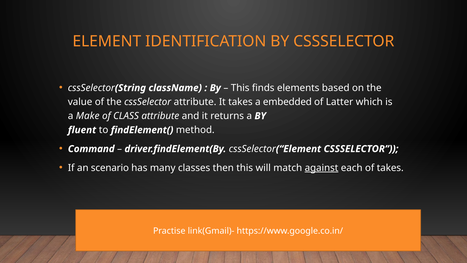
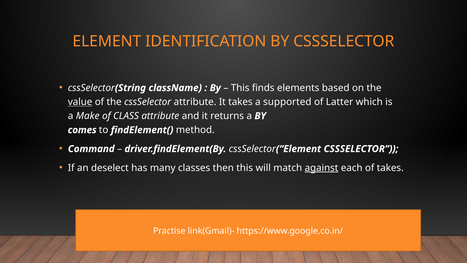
value underline: none -> present (80, 102)
embedded: embedded -> supported (287, 102)
fluent: fluent -> comes (82, 130)
scenario: scenario -> deselect (110, 168)
